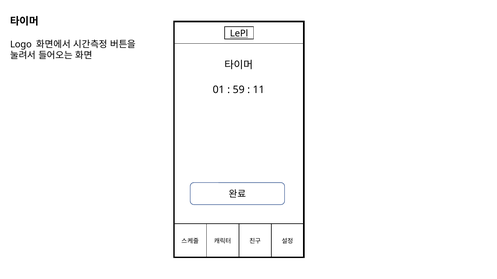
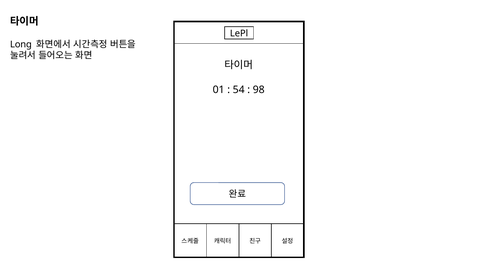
LePl underline: present -> none (239, 34)
Logo: Logo -> Long (21, 45)
59: 59 -> 54 (239, 90)
11: 11 -> 98 (259, 90)
